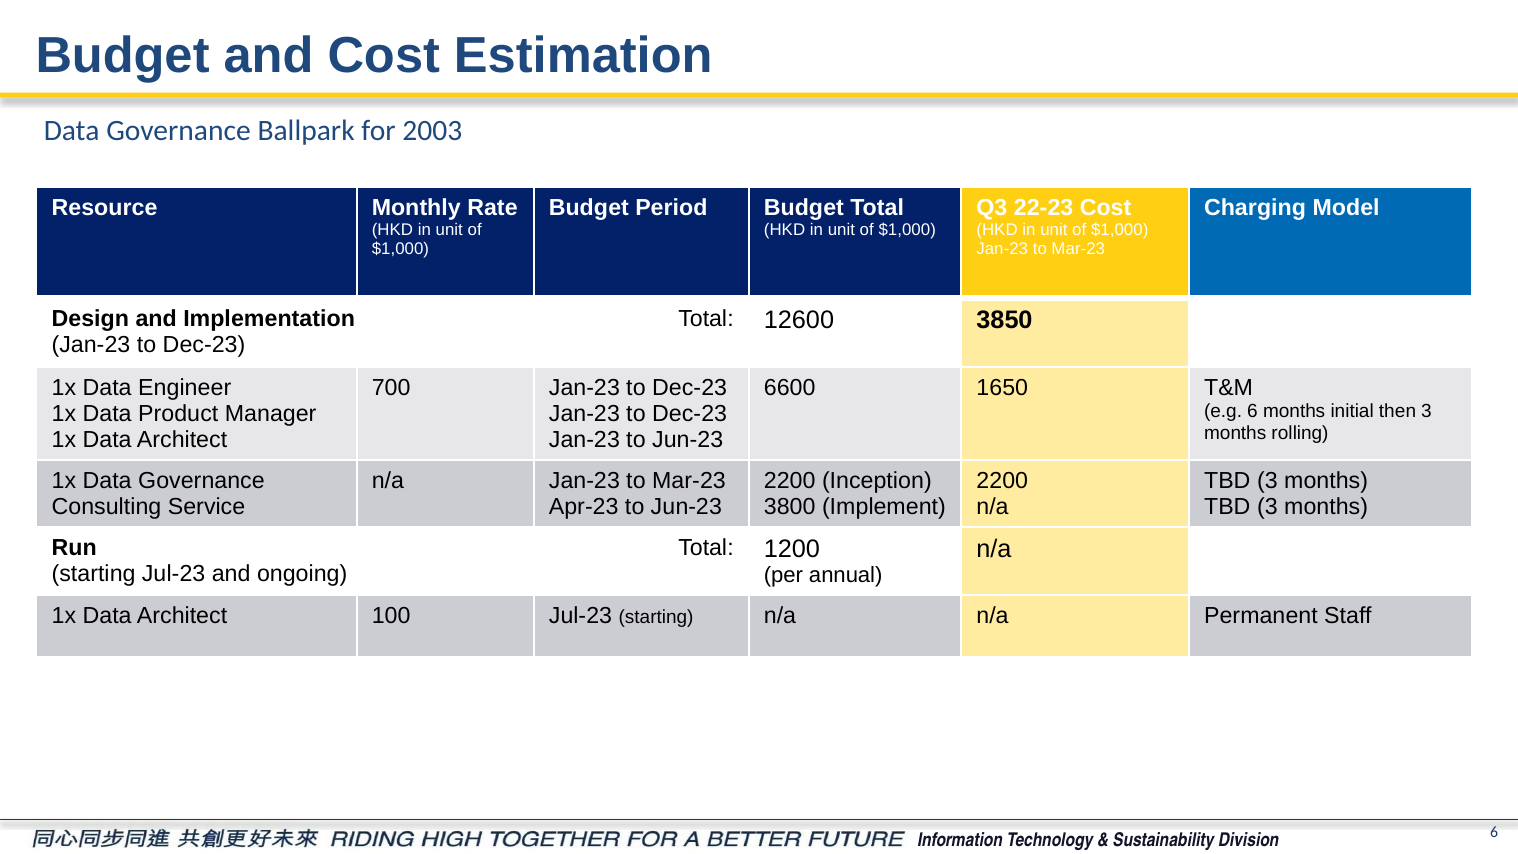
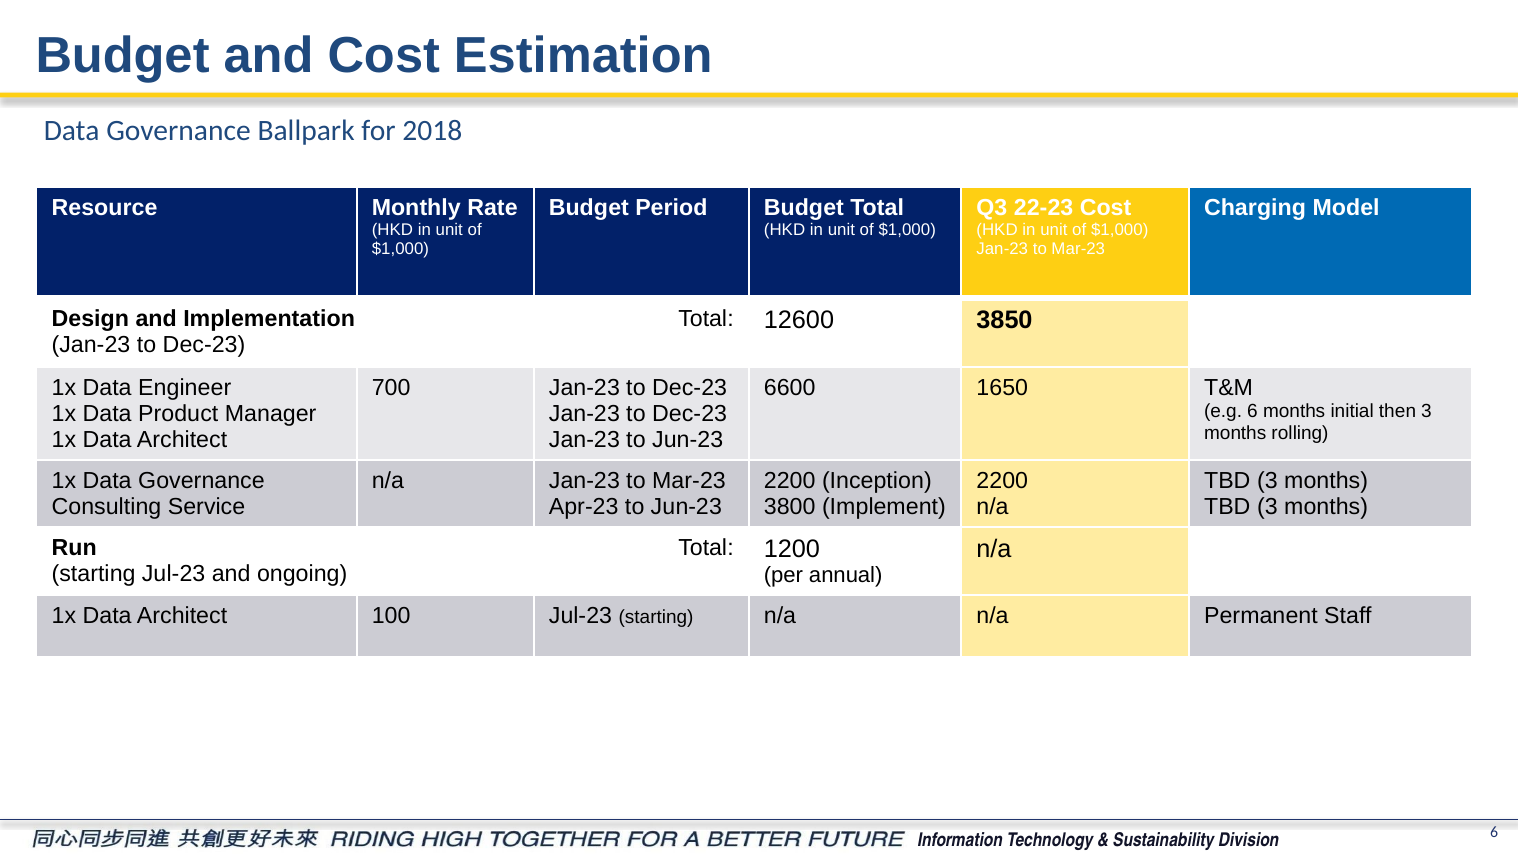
2003: 2003 -> 2018 (432, 131)
